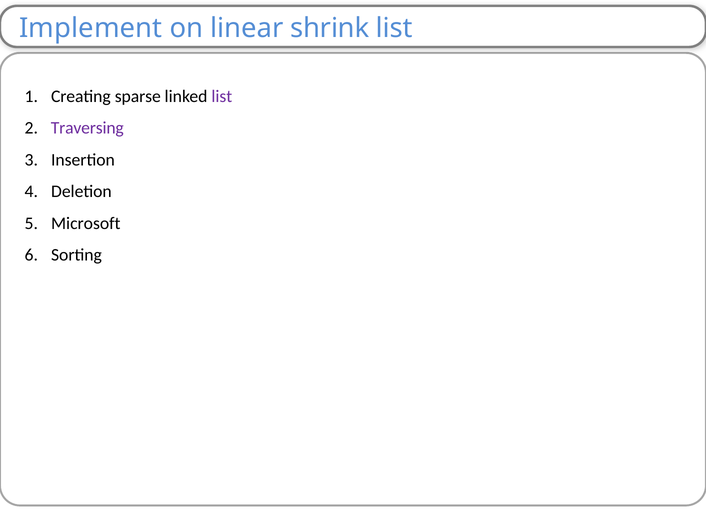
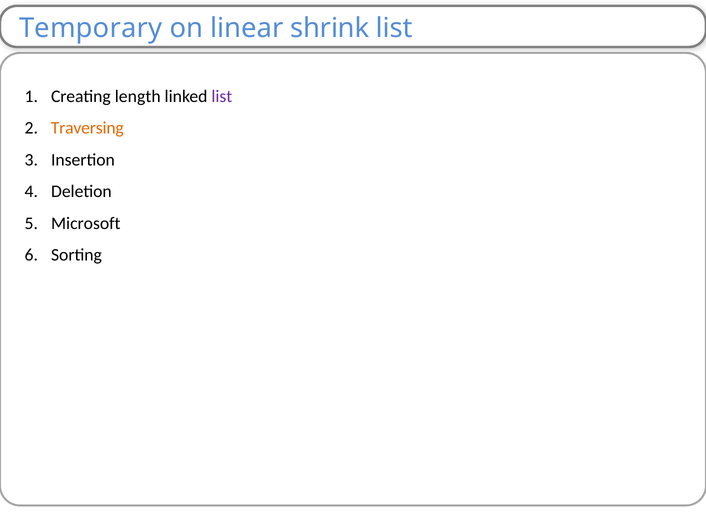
Implement: Implement -> Temporary (91, 28)
sparse: sparse -> length (138, 96)
Traversing colour: purple -> orange (87, 128)
